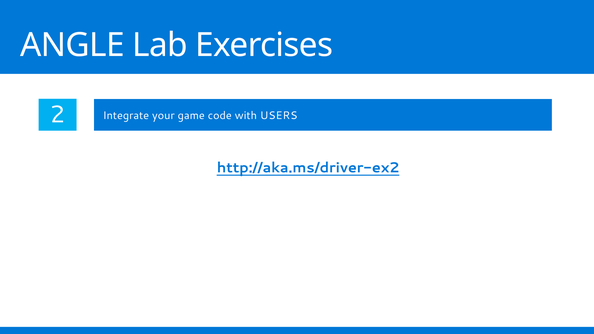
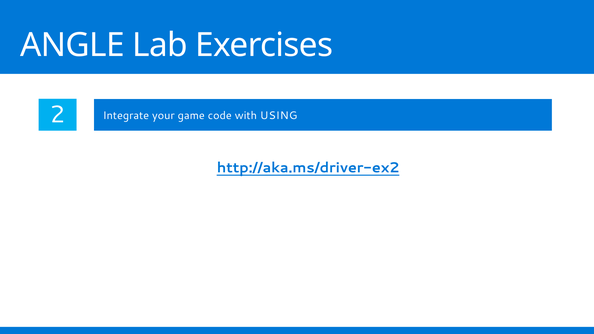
USERS: USERS -> USING (279, 116)
